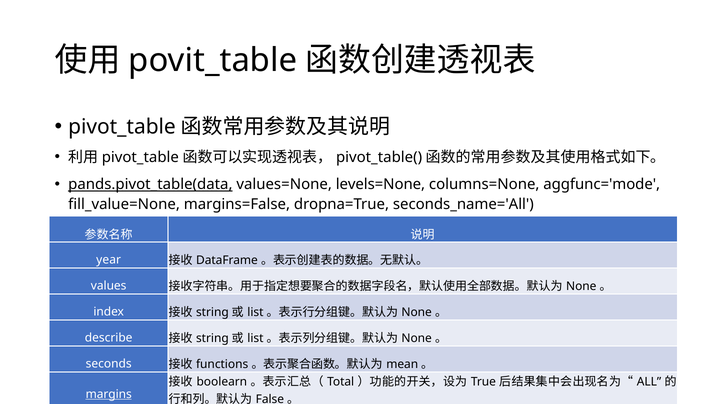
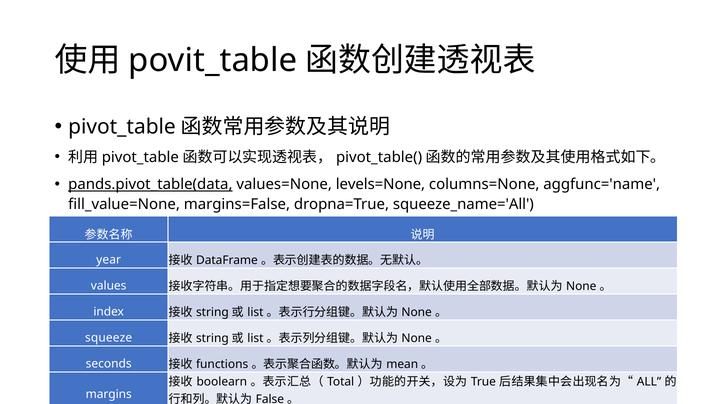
aggfunc='mode: aggfunc='mode -> aggfunc='name (602, 184)
seconds_name='All: seconds_name='All -> squeeze_name='All (463, 204)
describe: describe -> squeeze (109, 338)
margins underline: present -> none (109, 394)
